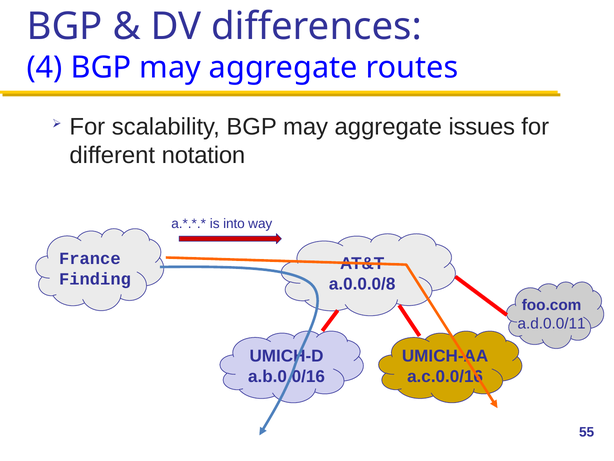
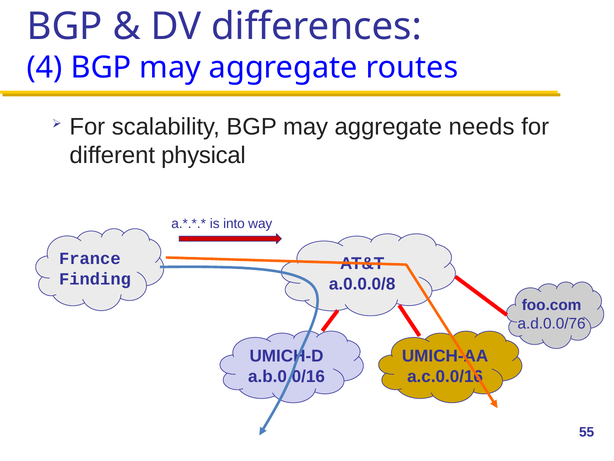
issues: issues -> needs (482, 127)
notation: notation -> physical (203, 155)
a.d.0.0/11: a.d.0.0/11 -> a.d.0.0/76 (552, 323)
